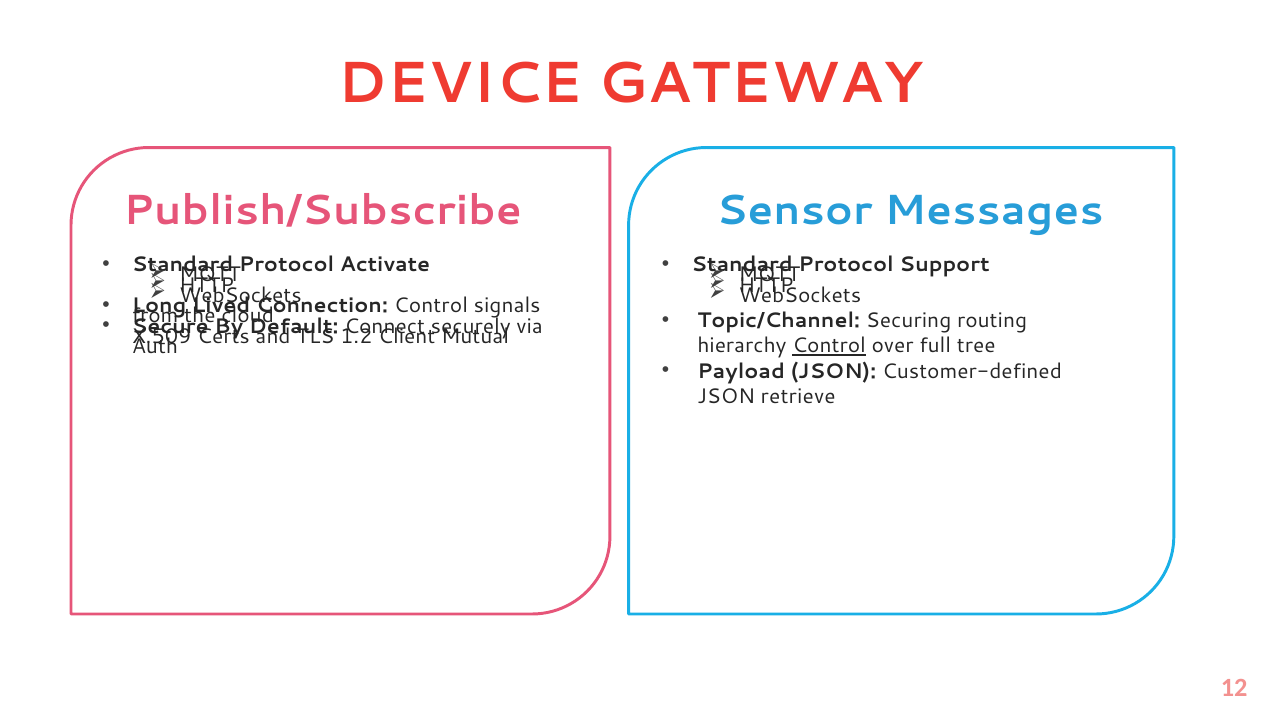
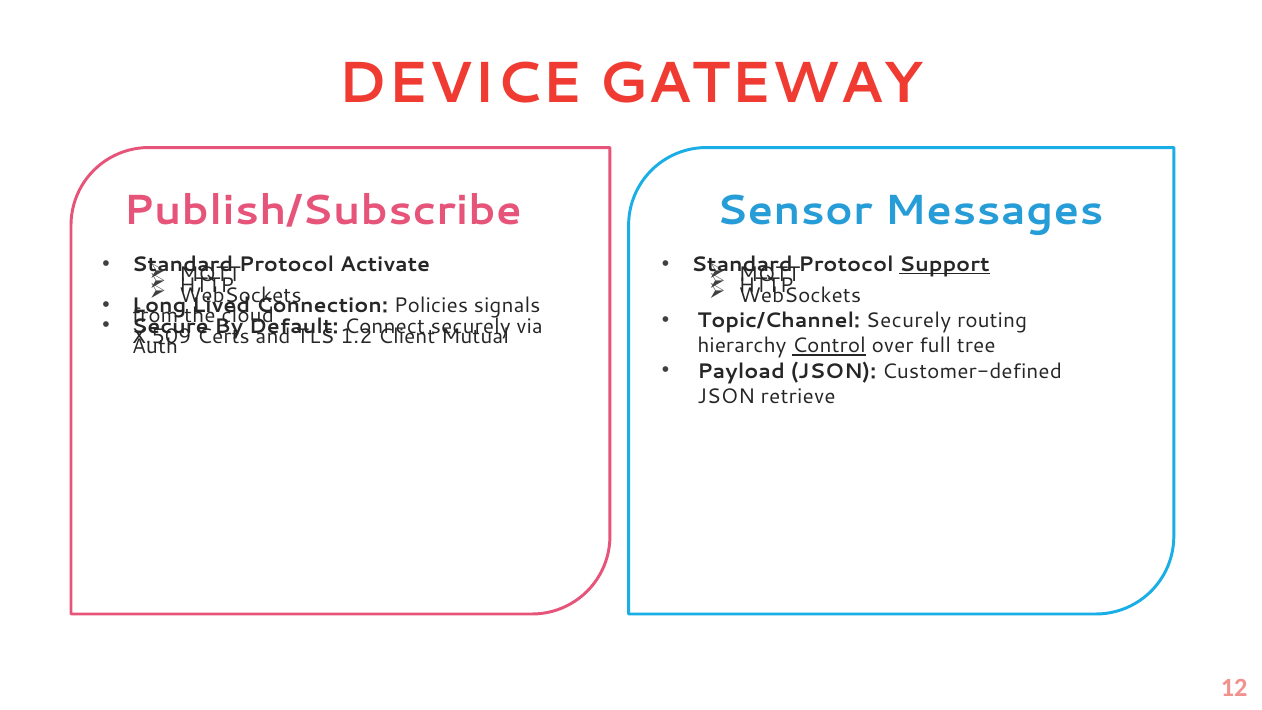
Support underline: none -> present (945, 265)
Connection Control: Control -> Policies (431, 306)
Topic/Channel Securing: Securing -> Securely (909, 321)
